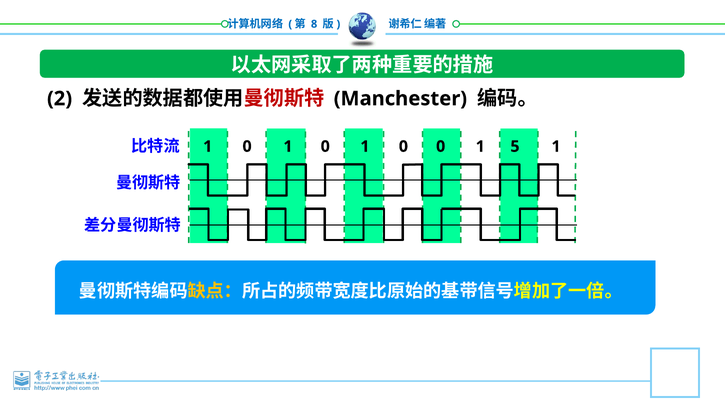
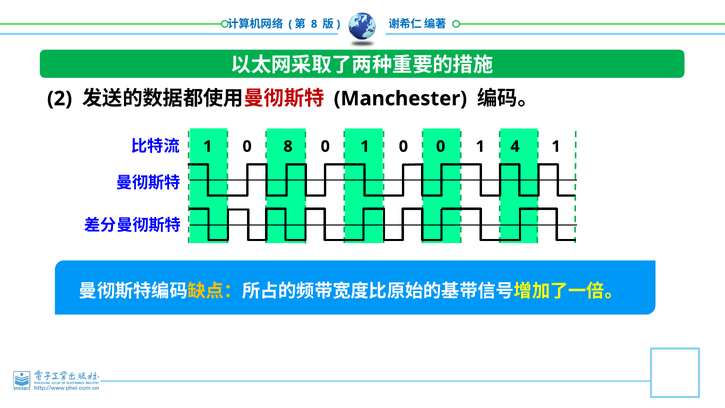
0 1: 1 -> 8 (288, 146)
5: 5 -> 4 (515, 146)
